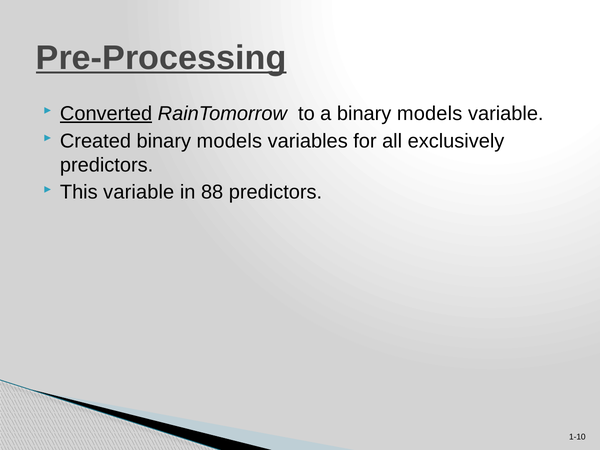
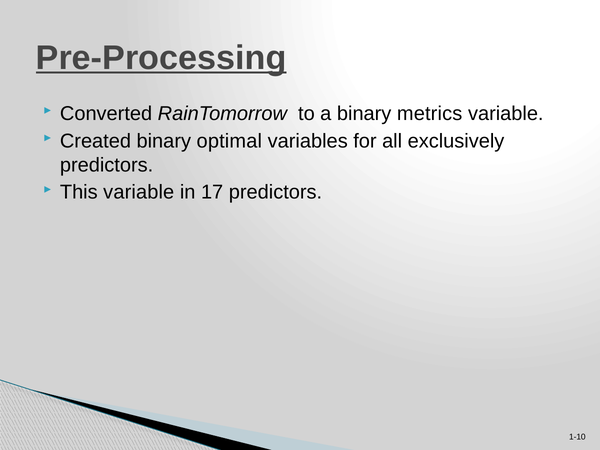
Converted underline: present -> none (106, 114)
a binary models: models -> metrics (430, 114)
Created binary models: models -> optimal (229, 141)
88: 88 -> 17 (212, 192)
